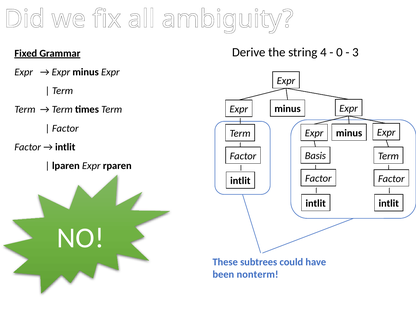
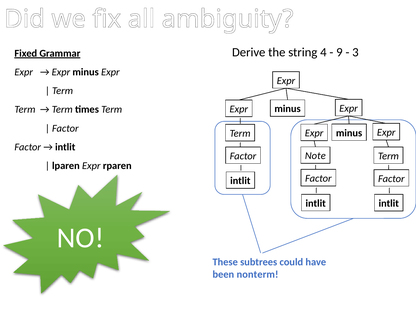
0: 0 -> 9 (339, 52)
Basis: Basis -> Note (315, 156)
